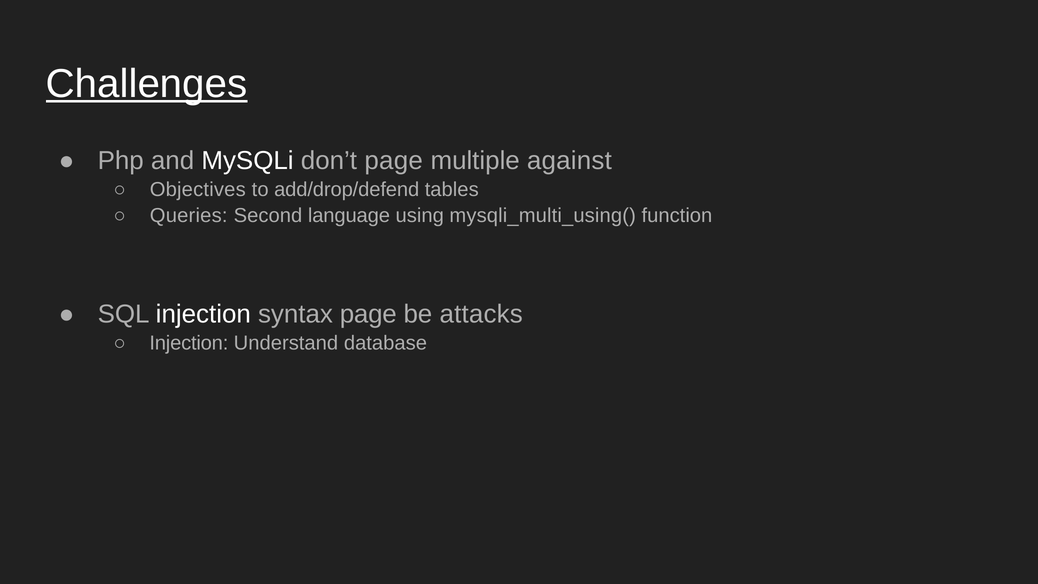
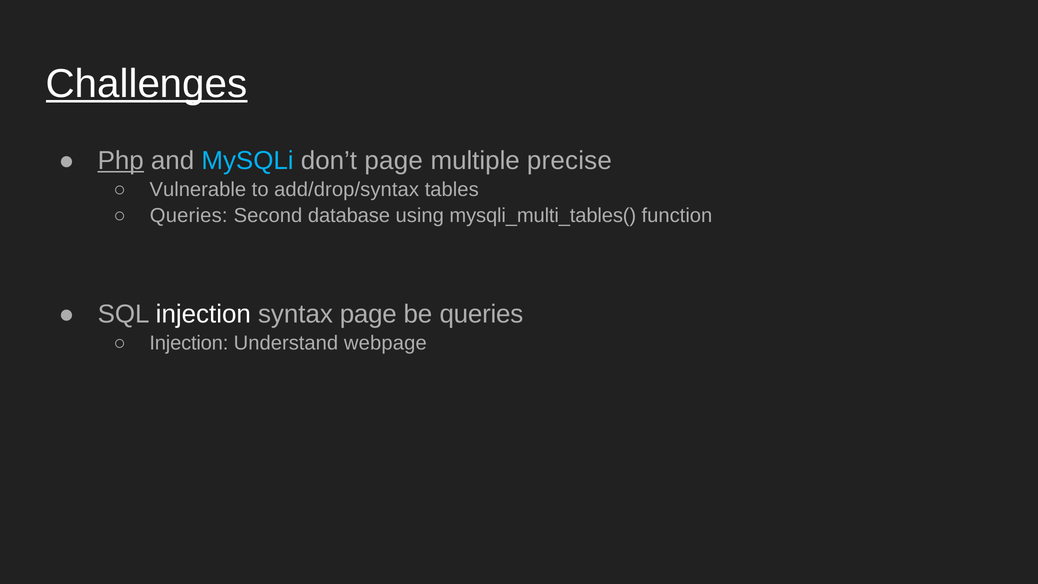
Php underline: none -> present (121, 160)
MySQLi colour: white -> light blue (248, 160)
against: against -> precise (569, 160)
Objectives: Objectives -> Vulnerable (198, 190)
add/drop/defend: add/drop/defend -> add/drop/syntax (347, 190)
language: language -> database (349, 216)
mysqli_multi_using(: mysqli_multi_using( -> mysqli_multi_tables( (543, 216)
be attacks: attacks -> queries (481, 314)
database: database -> webpage (385, 343)
